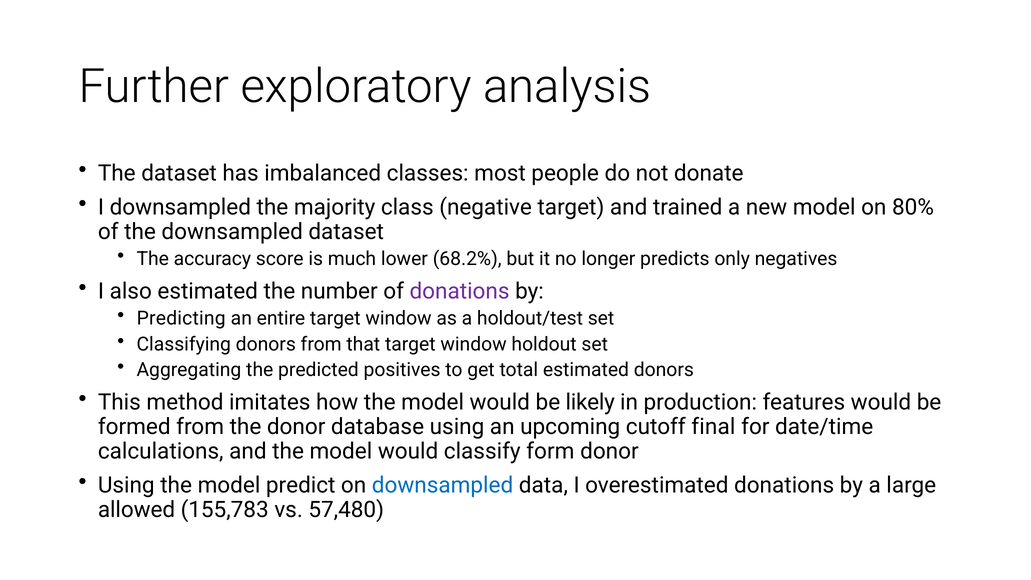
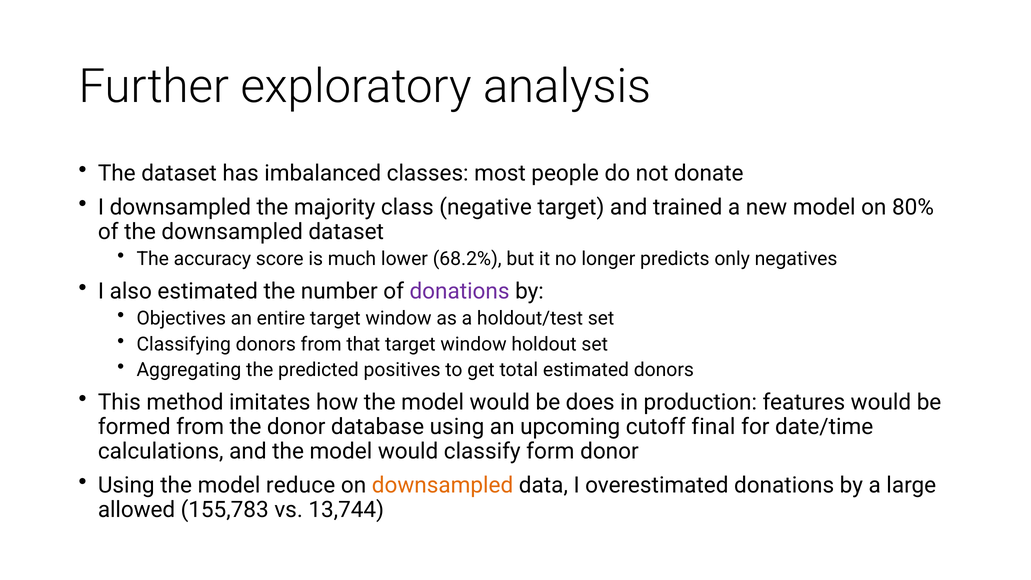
Predicting: Predicting -> Objectives (181, 318)
likely: likely -> does (590, 402)
predict: predict -> reduce (301, 485)
downsampled colour: blue -> orange (443, 485)
57,480: 57,480 -> 13,744 (346, 510)
